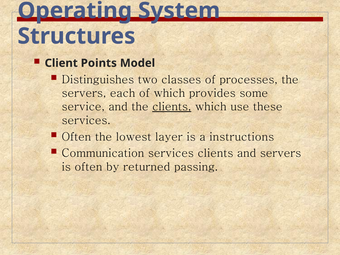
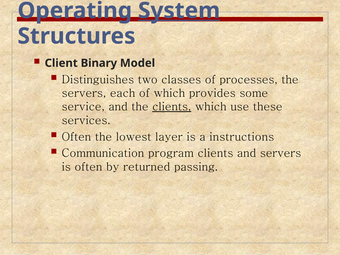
System underline: none -> present (179, 11)
Points: Points -> Binary (99, 63)
Communication services: services -> program (171, 153)
